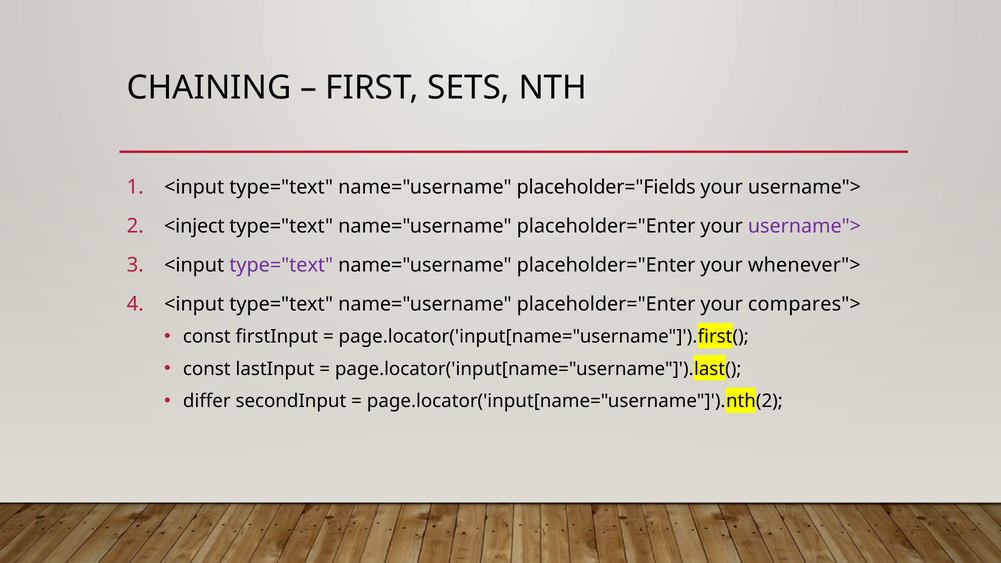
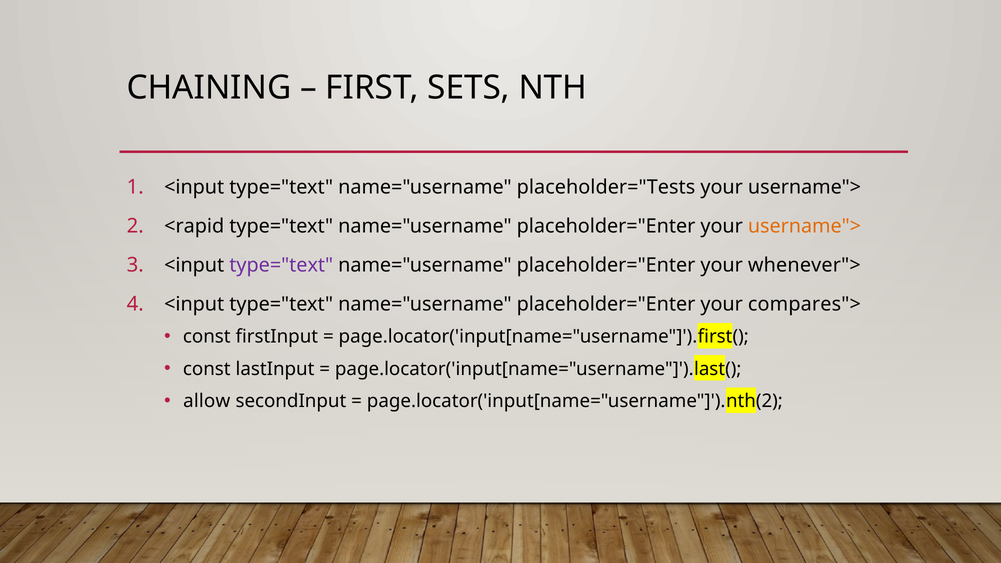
placeholder="Fields: placeholder="Fields -> placeholder="Tests (606, 187)
<inject: <inject -> <rapid (194, 226)
username"> colour: purple -> orange (804, 226)
differ: differ -> allow (207, 401)
